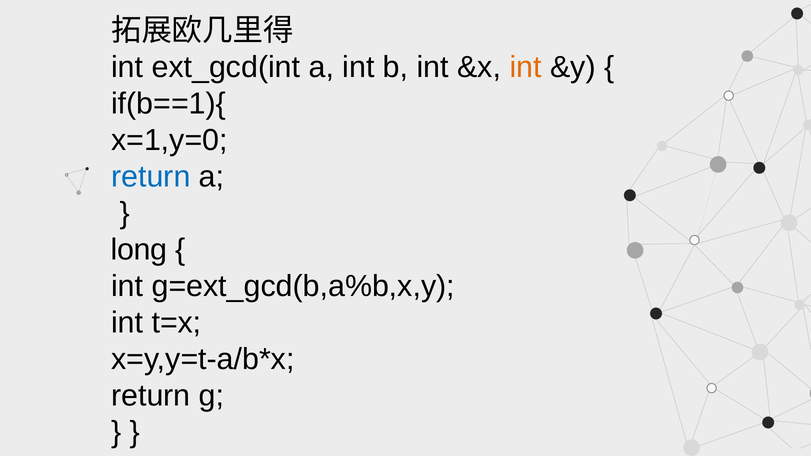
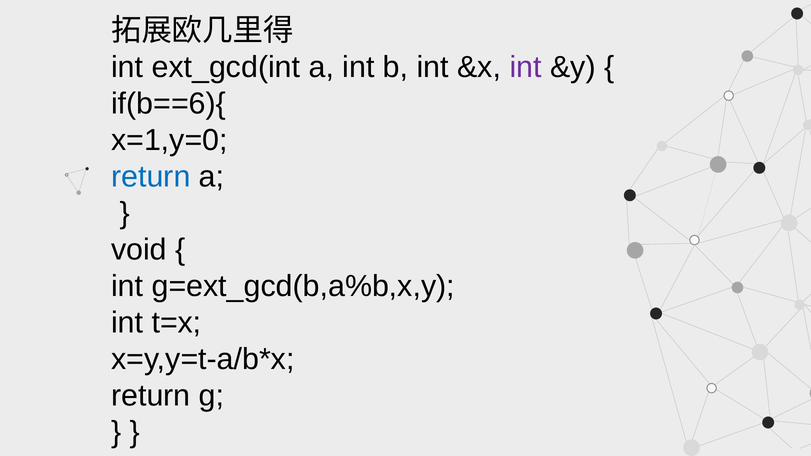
int colour: orange -> purple (526, 67)
if(b==1){: if(b==1){ -> if(b==6){ (169, 104)
long: long -> void (139, 250)
